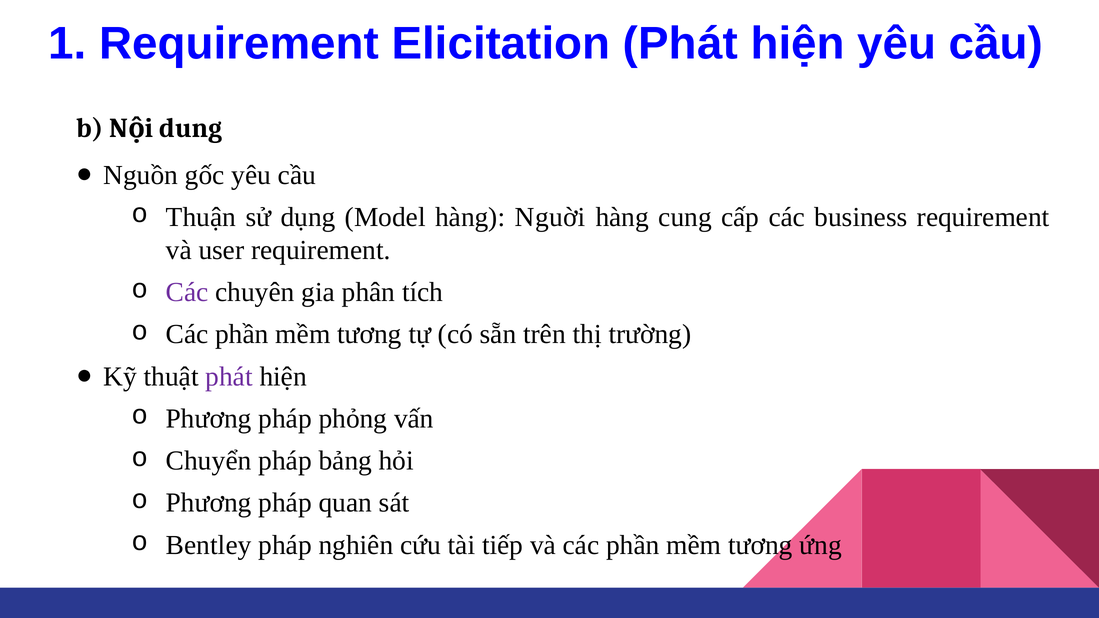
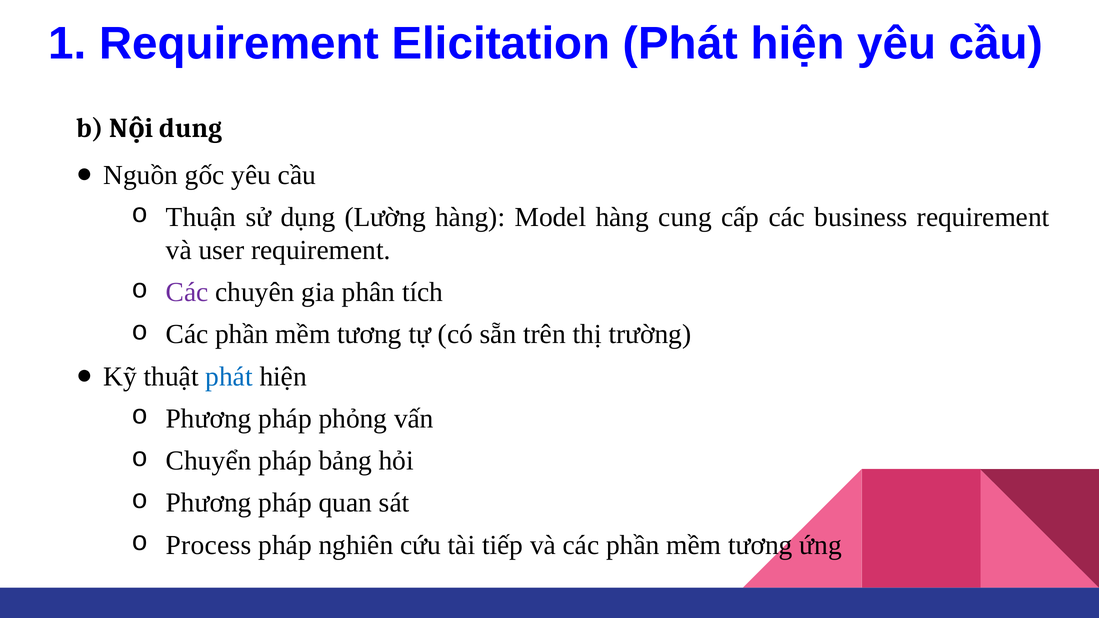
Model: Model -> Lường (385, 217)
Nguời: Nguời -> Model (550, 217)
phát colour: purple -> blue (229, 377)
Bentley: Bentley -> Process (209, 545)
